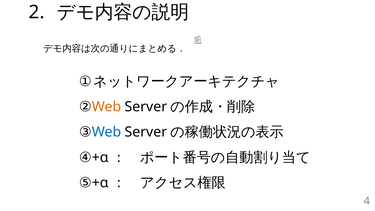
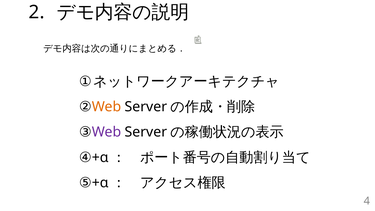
Web colour: blue -> purple (106, 132)
